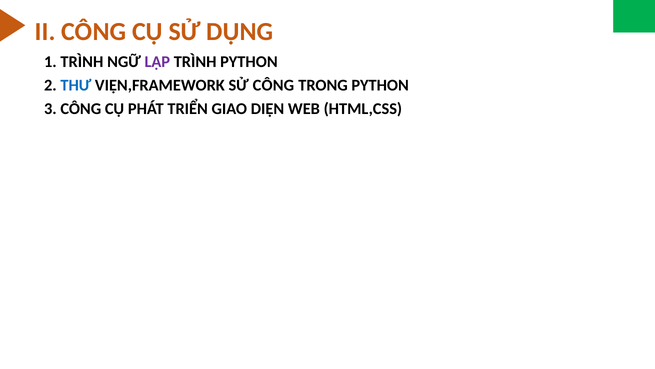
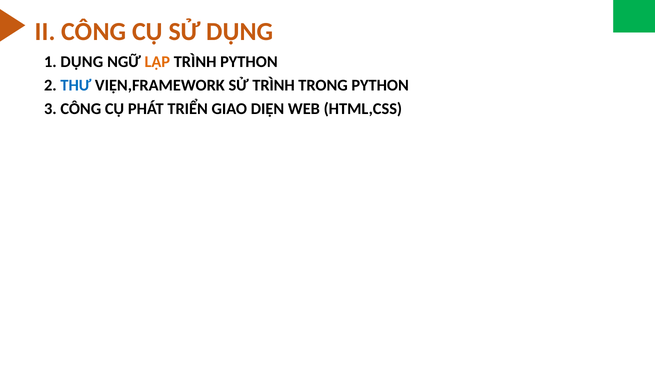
1 TRÌNH: TRÌNH -> DỤNG (82, 62)
LẬP colour: purple -> orange (157, 62)
SỬ CÔNG: CÔNG -> TRÌNH (274, 85)
